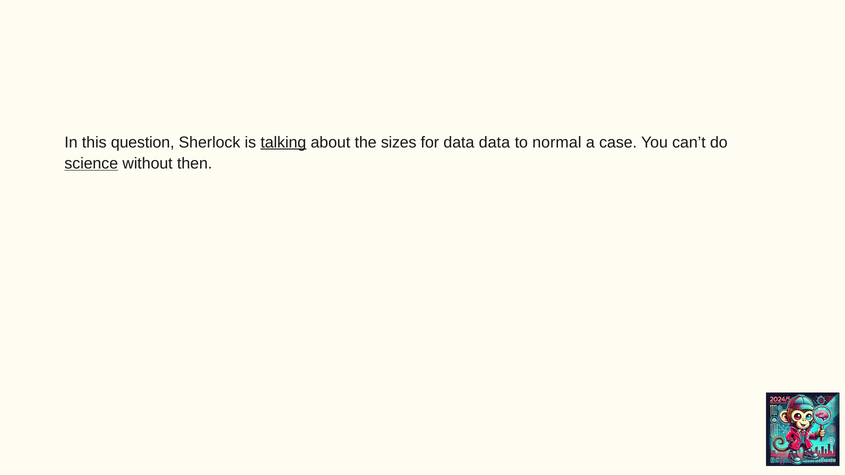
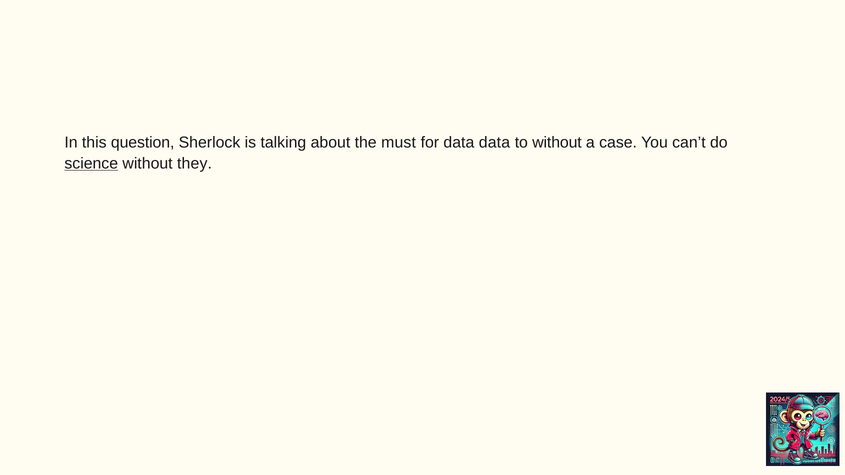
talking underline: present -> none (283, 142)
sizes: sizes -> must (399, 142)
to normal: normal -> without (557, 142)
then: then -> they (195, 164)
